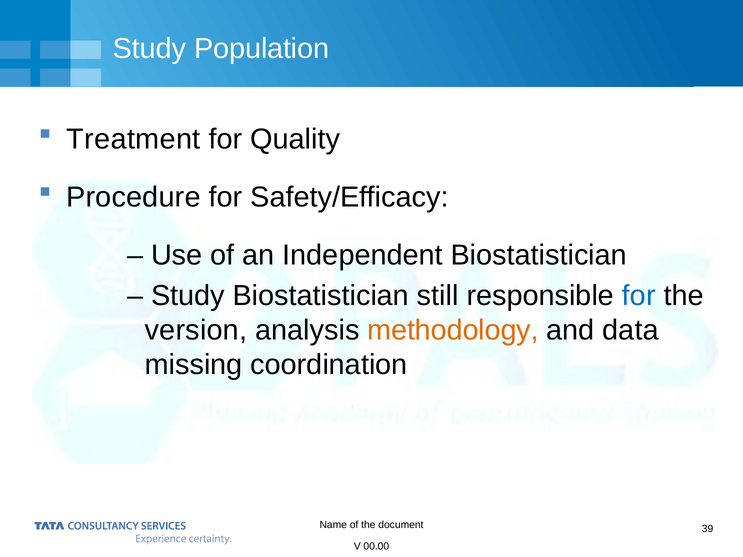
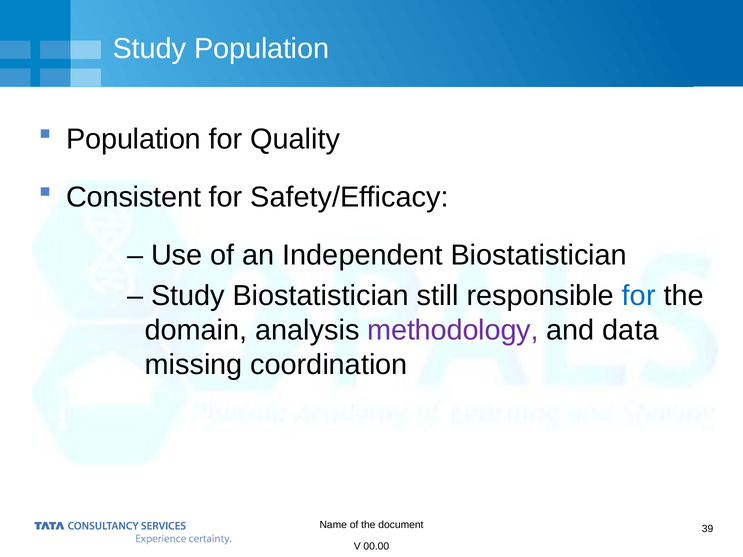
Treatment: Treatment -> Population (134, 140)
Procedure: Procedure -> Consistent (134, 197)
version: version -> domain (196, 330)
methodology colour: orange -> purple (453, 330)
